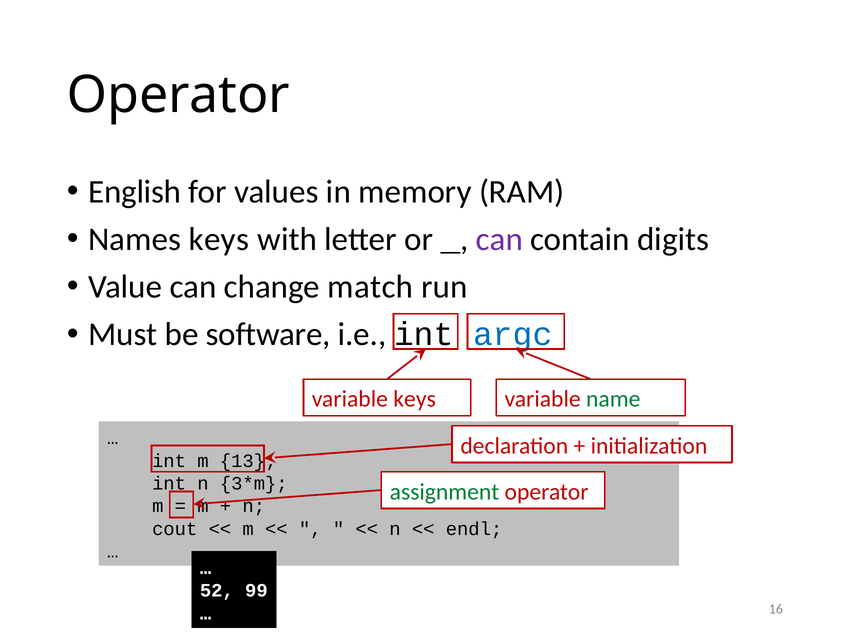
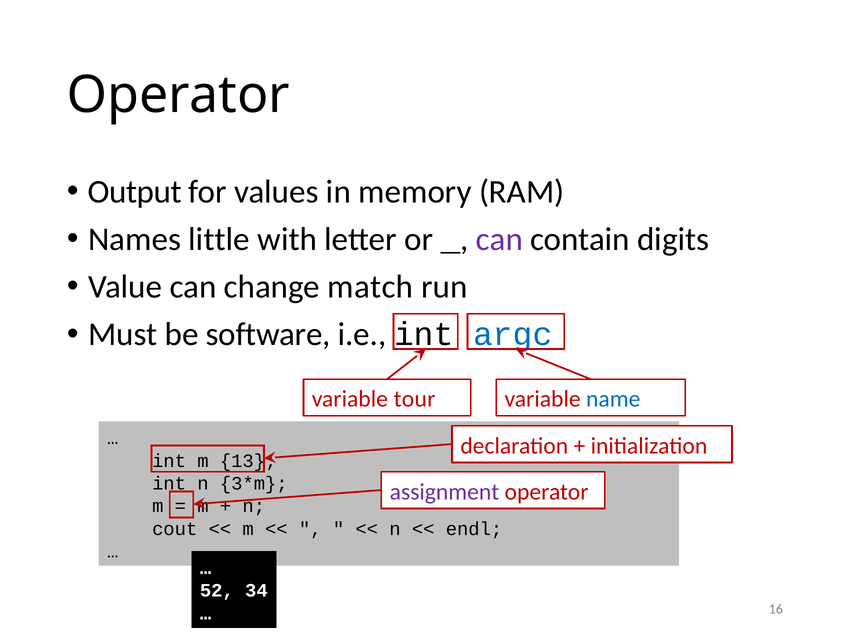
English: English -> Output (135, 192)
Names keys: keys -> little (219, 239)
variable keys: keys -> tour (415, 399)
name colour: green -> blue (613, 399)
assignment colour: green -> purple (444, 491)
99: 99 -> 34 (256, 590)
